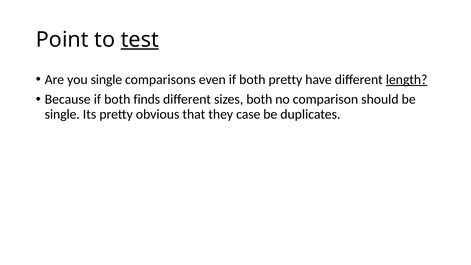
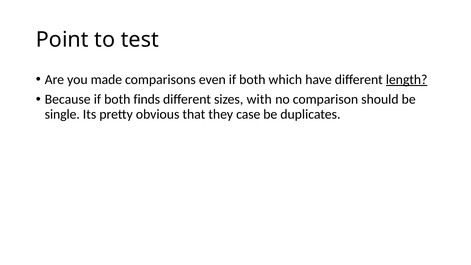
test underline: present -> none (140, 40)
you single: single -> made (106, 80)
both pretty: pretty -> which (285, 80)
sizes both: both -> with (259, 99)
